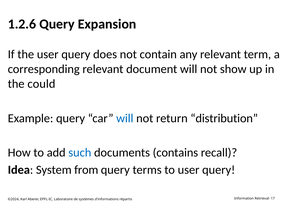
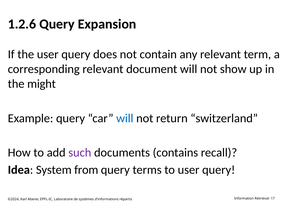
could: could -> might (42, 84)
distribution: distribution -> switzerland (224, 119)
such colour: blue -> purple (80, 153)
